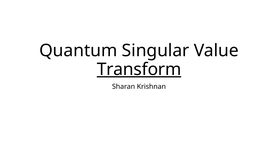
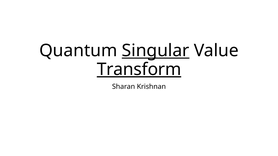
Singular underline: none -> present (156, 51)
